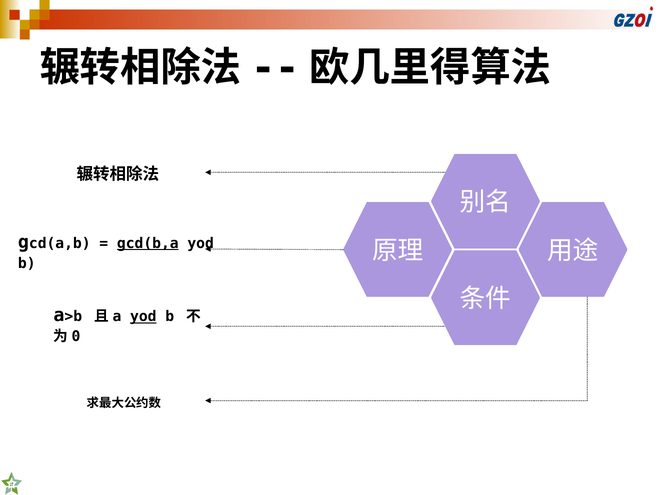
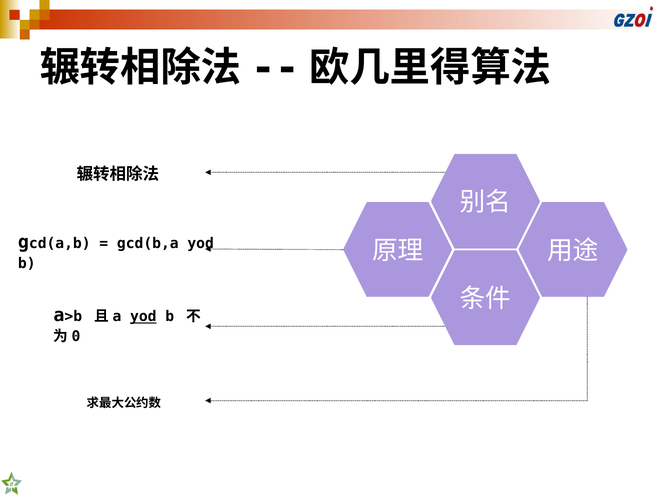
gcd(b,a underline: present -> none (148, 243)
